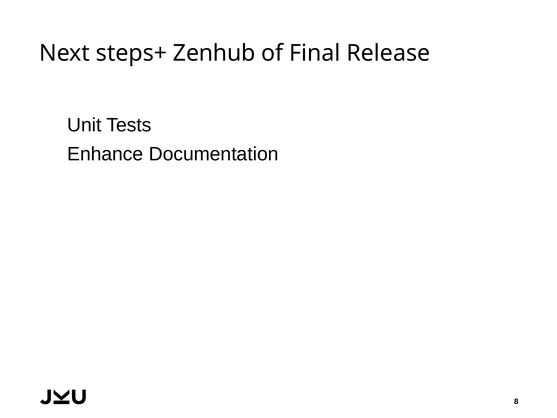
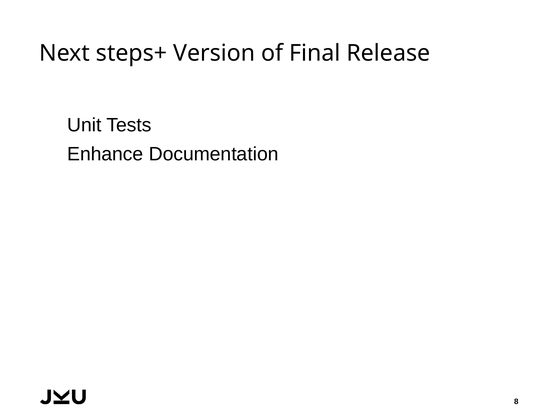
Zenhub: Zenhub -> Version (214, 53)
